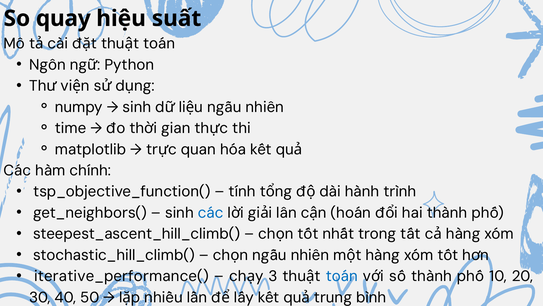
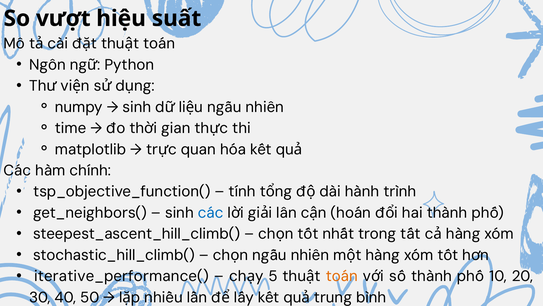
quay: quay -> vượt (63, 18)
3: 3 -> 5 (273, 276)
toán colour: blue -> orange (342, 276)
